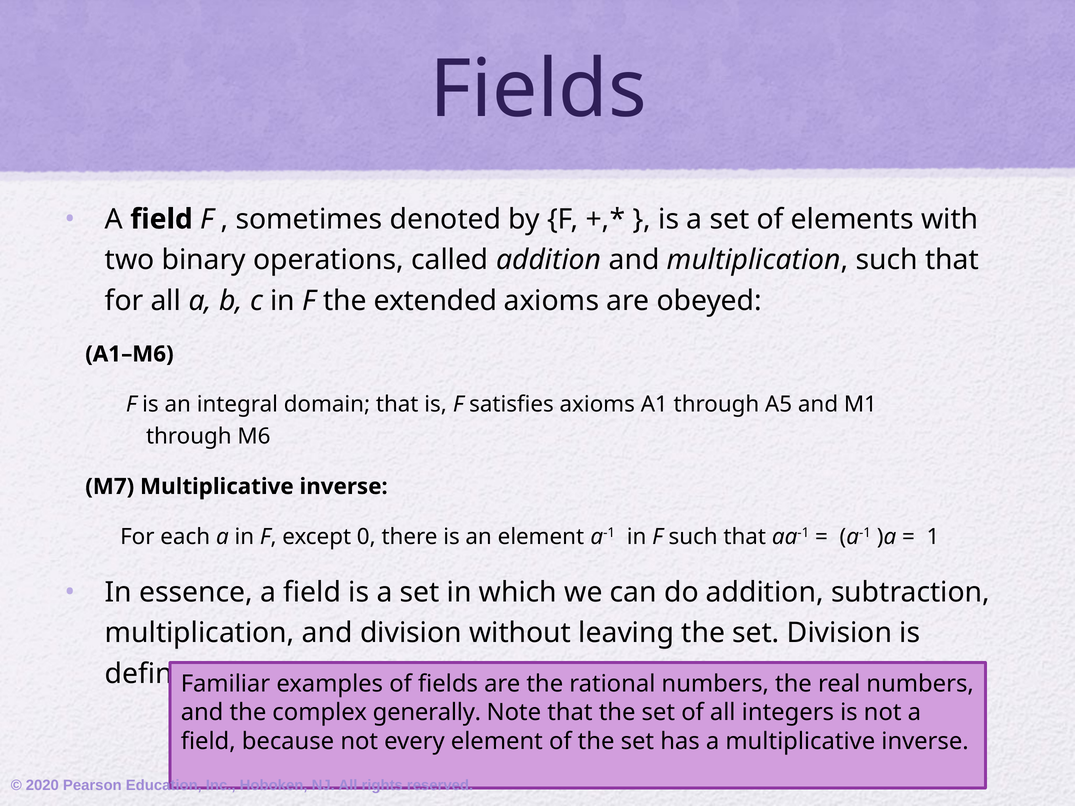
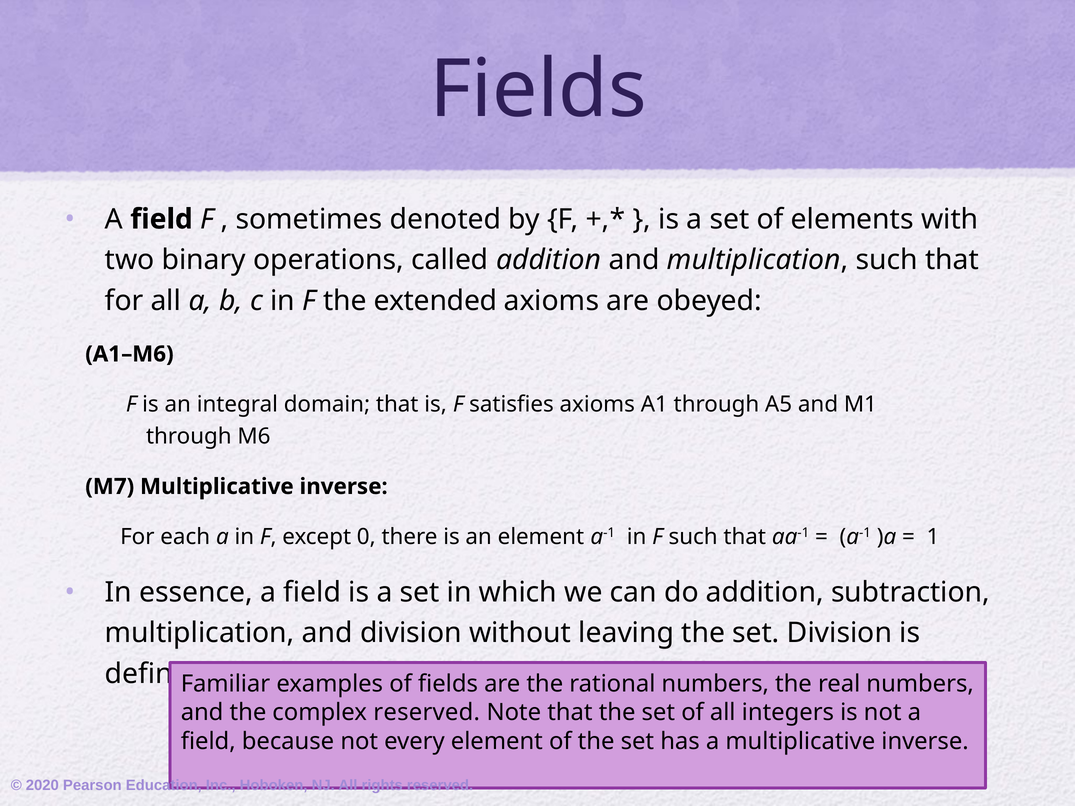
complex generally: generally -> reserved (427, 713)
